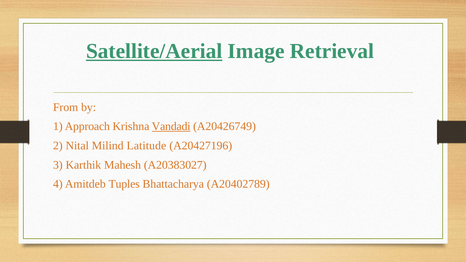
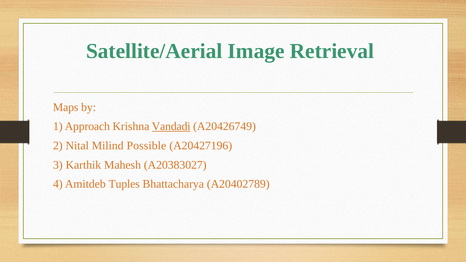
Satellite/Aerial underline: present -> none (154, 51)
From: From -> Maps (66, 107)
Latitude: Latitude -> Possible (146, 146)
